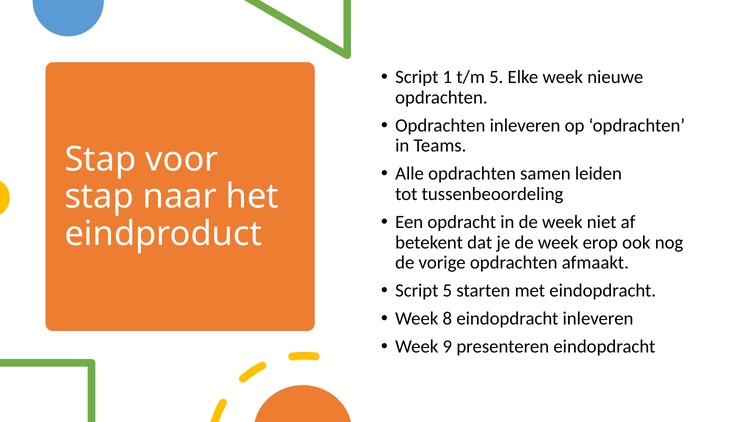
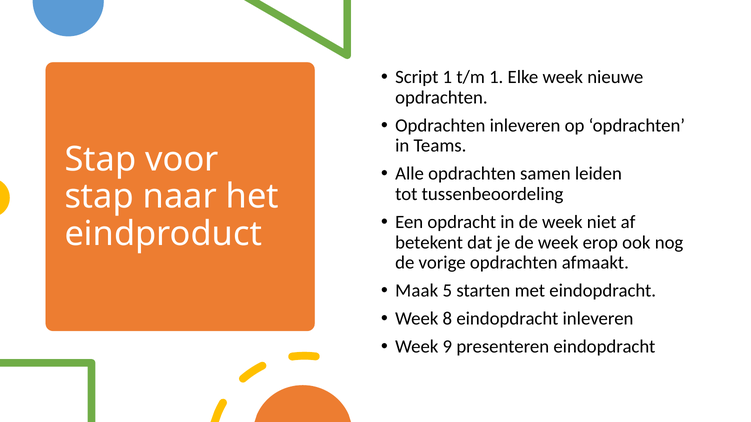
t/m 5: 5 -> 1 (496, 77)
Script: Script -> Maak (417, 291)
